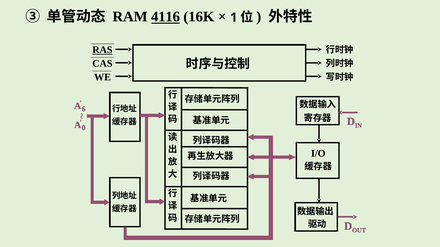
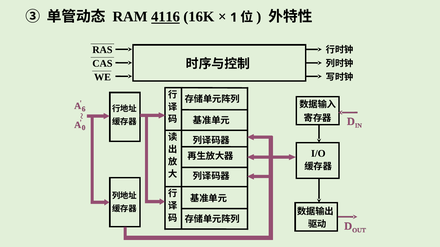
RAS underline: present -> none (102, 50)
